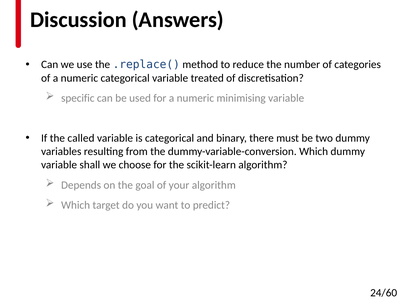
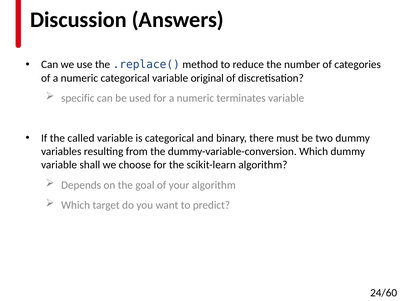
treated: treated -> original (207, 78)
minimising: minimising -> terminates (241, 98)
